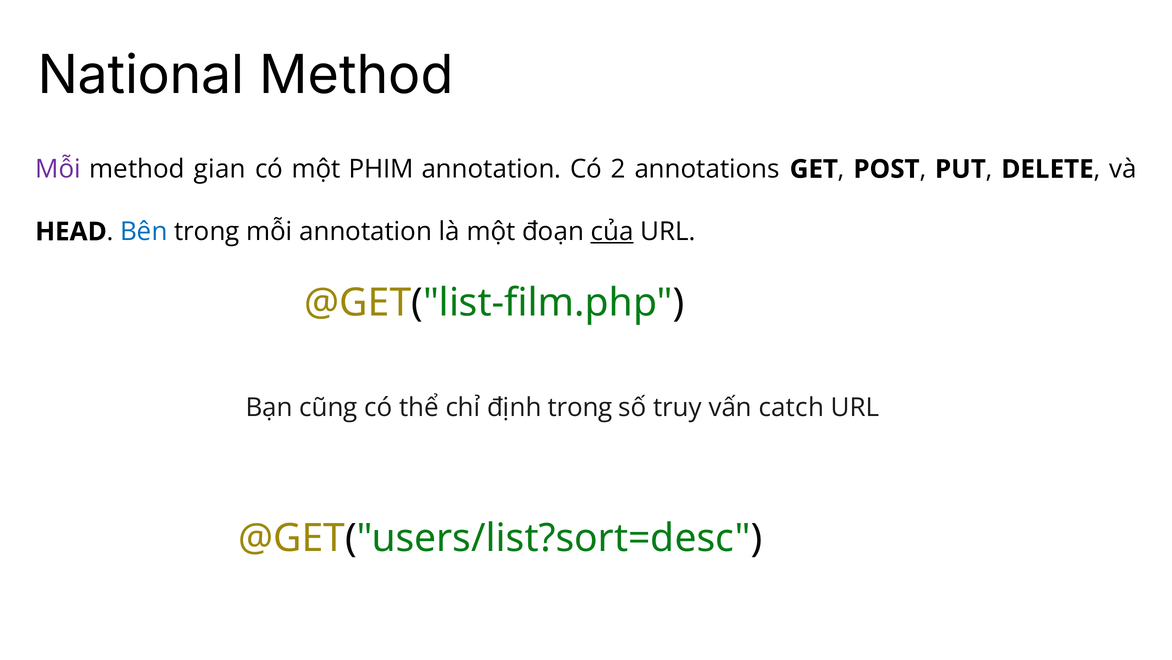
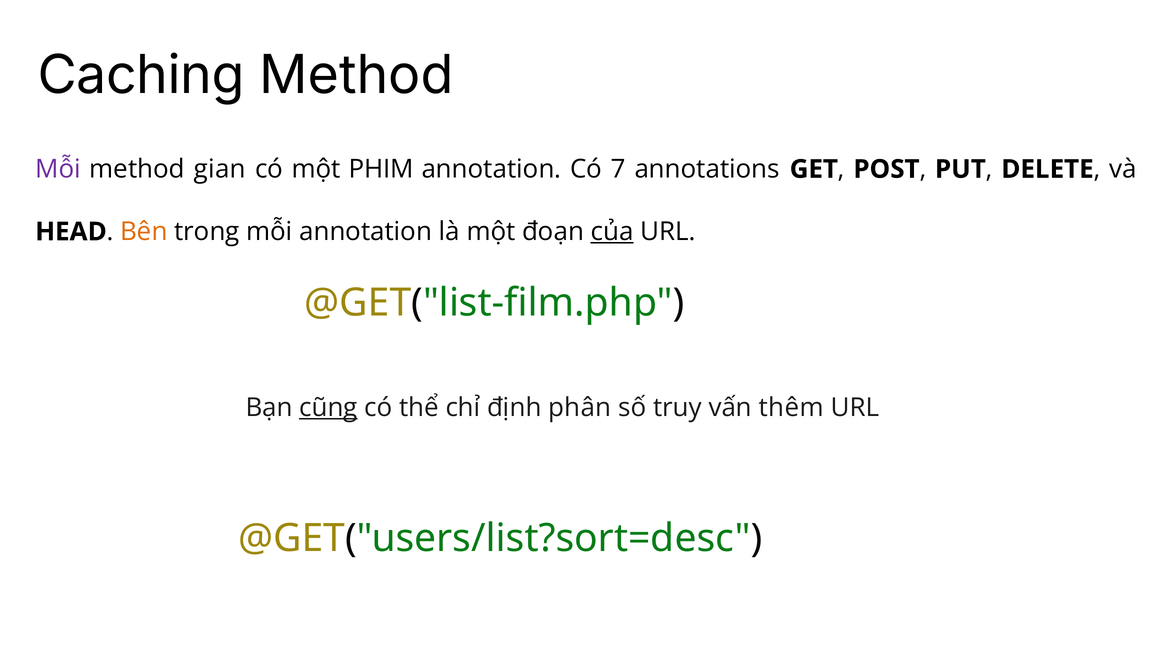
National: National -> Caching (141, 75)
2: 2 -> 7 (618, 169)
Bên colour: blue -> orange (144, 231)
cũng underline: none -> present (328, 407)
định trong: trong -> phân (580, 407)
catch: catch -> thêm (791, 407)
